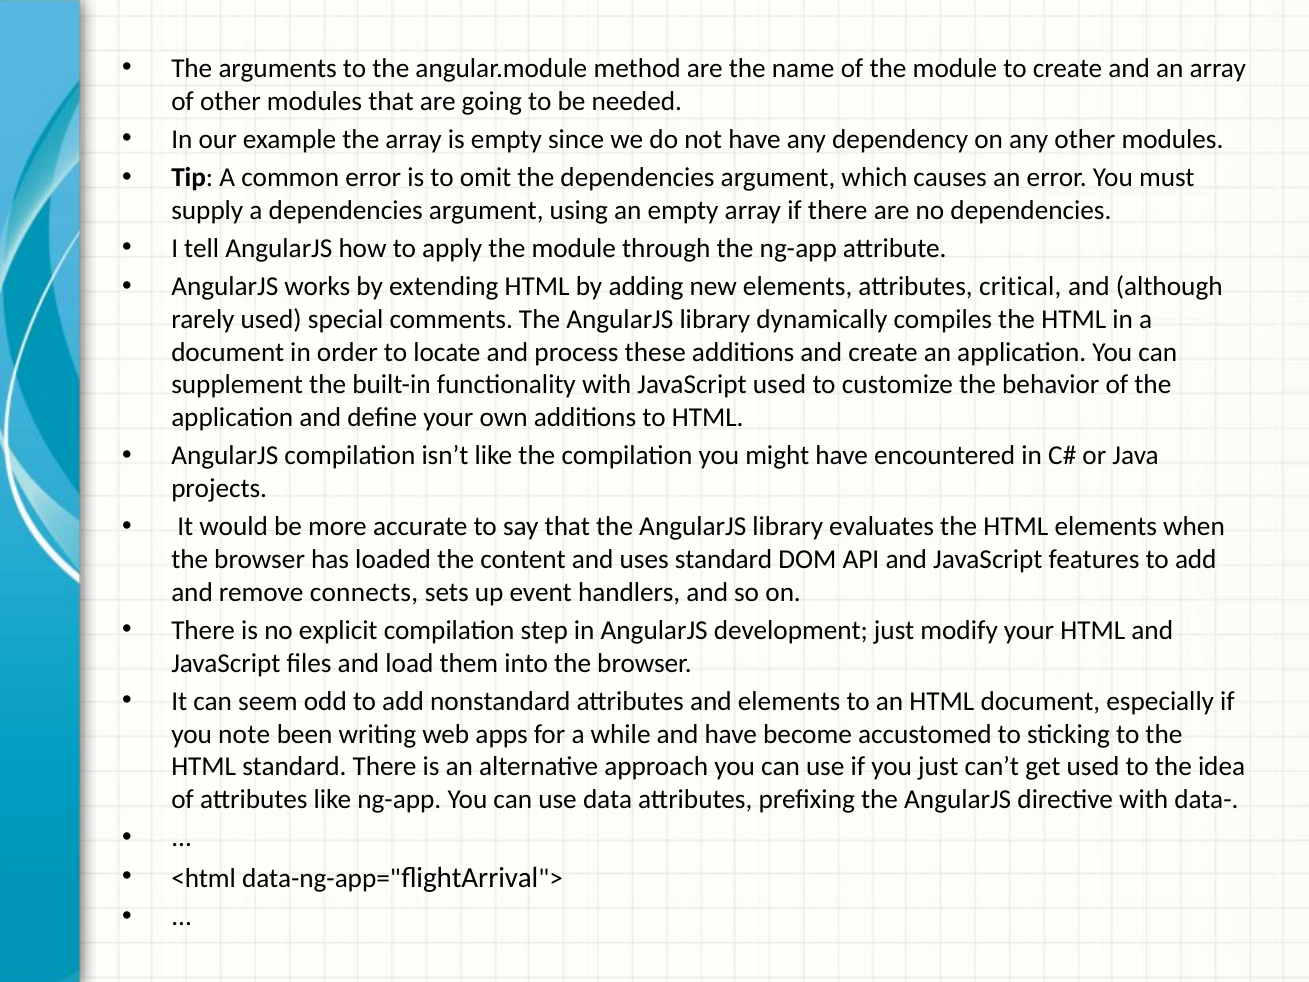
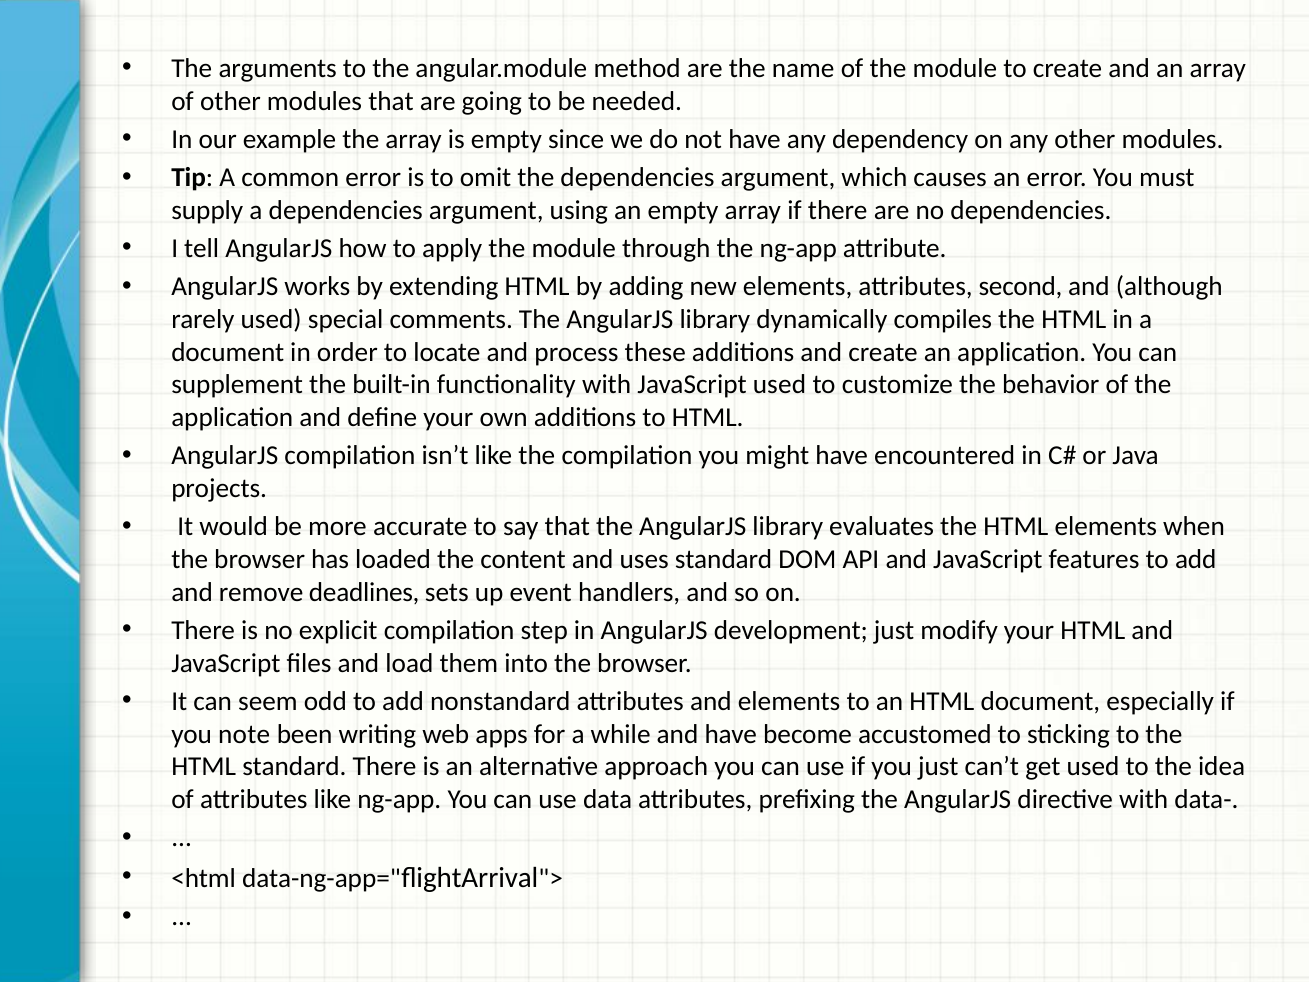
critical: critical -> second (1021, 287)
connects: connects -> deadlines (364, 592)
